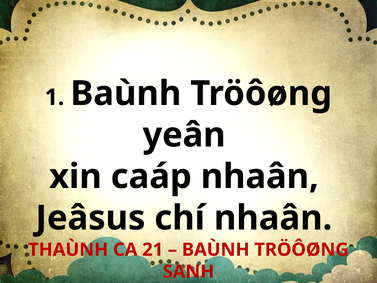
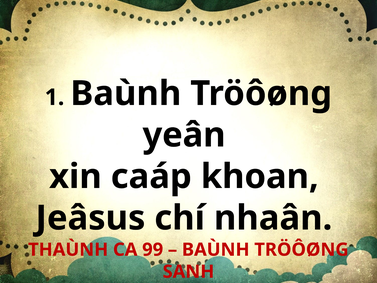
caáp nhaân: nhaân -> khoan (260, 176)
21: 21 -> 99 (153, 249)
